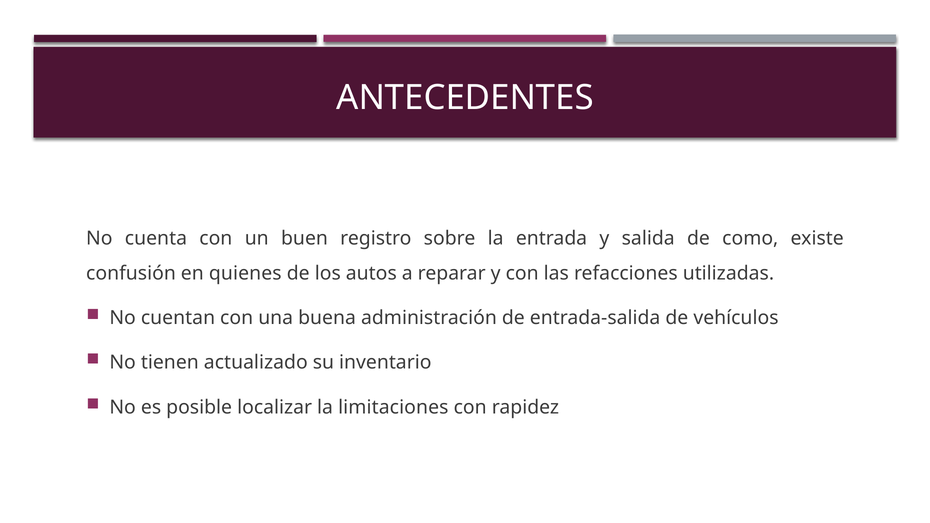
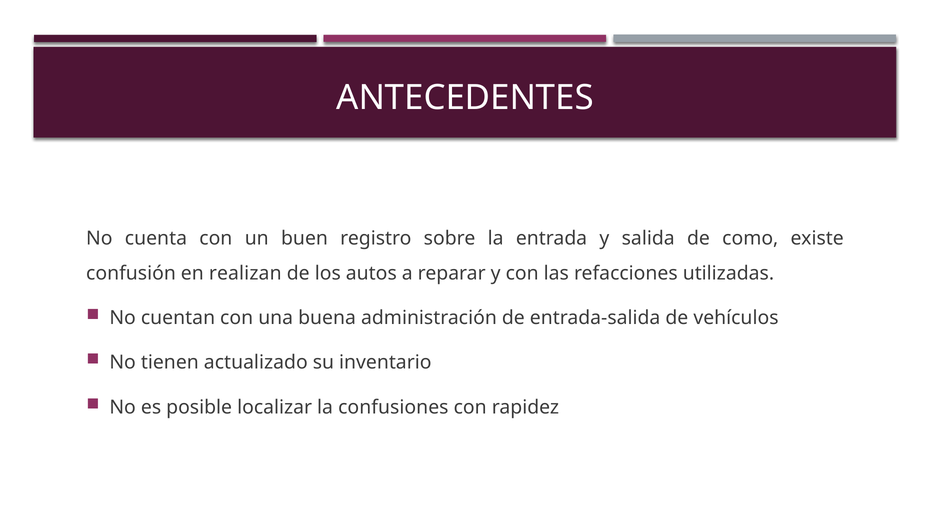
quienes: quienes -> realizan (245, 273)
limitaciones: limitaciones -> confusiones (393, 407)
